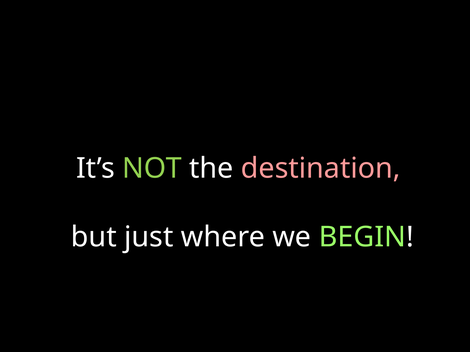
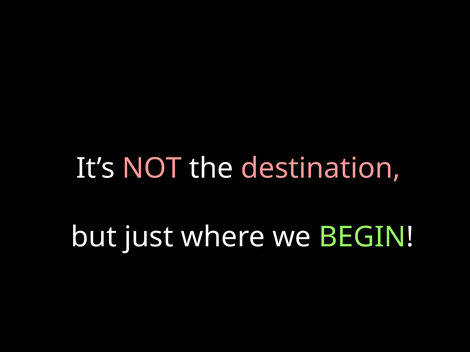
NOT colour: light green -> pink (152, 169)
